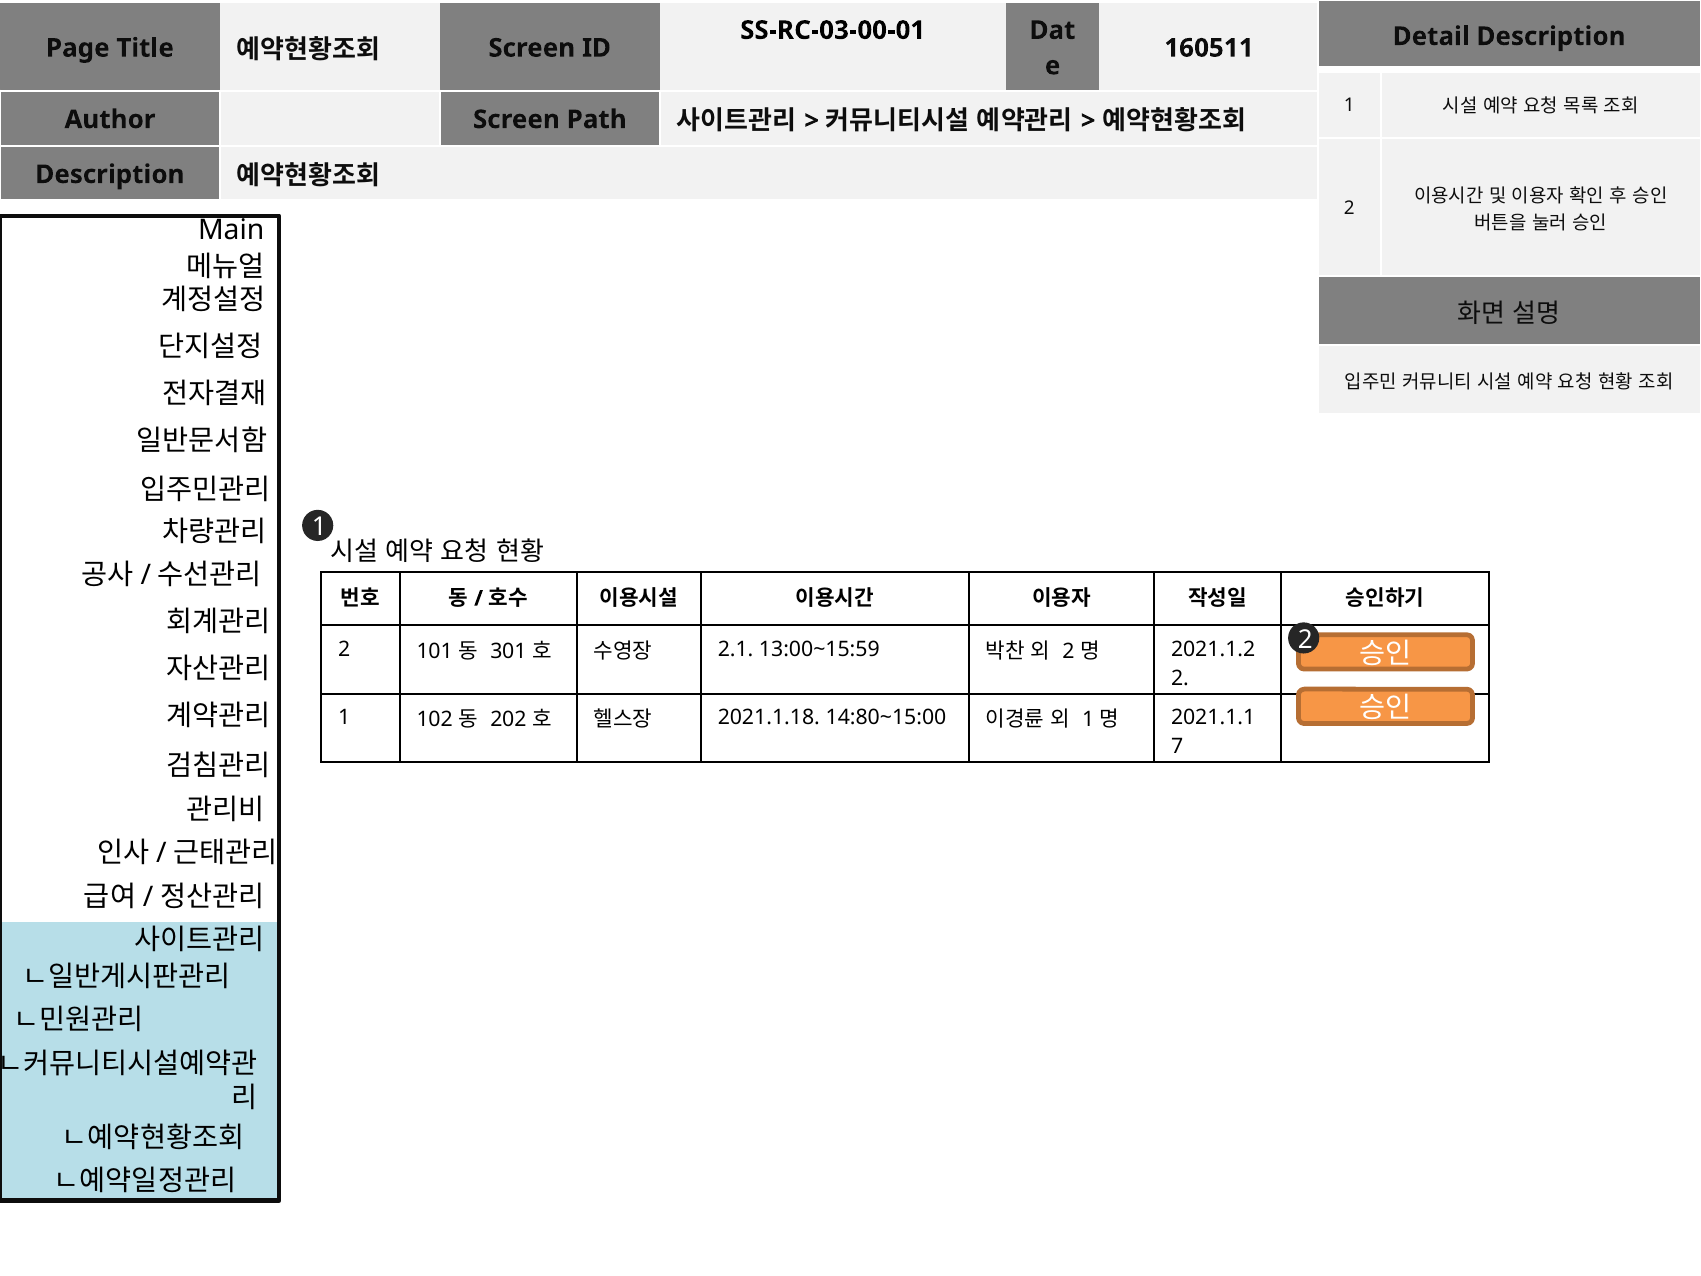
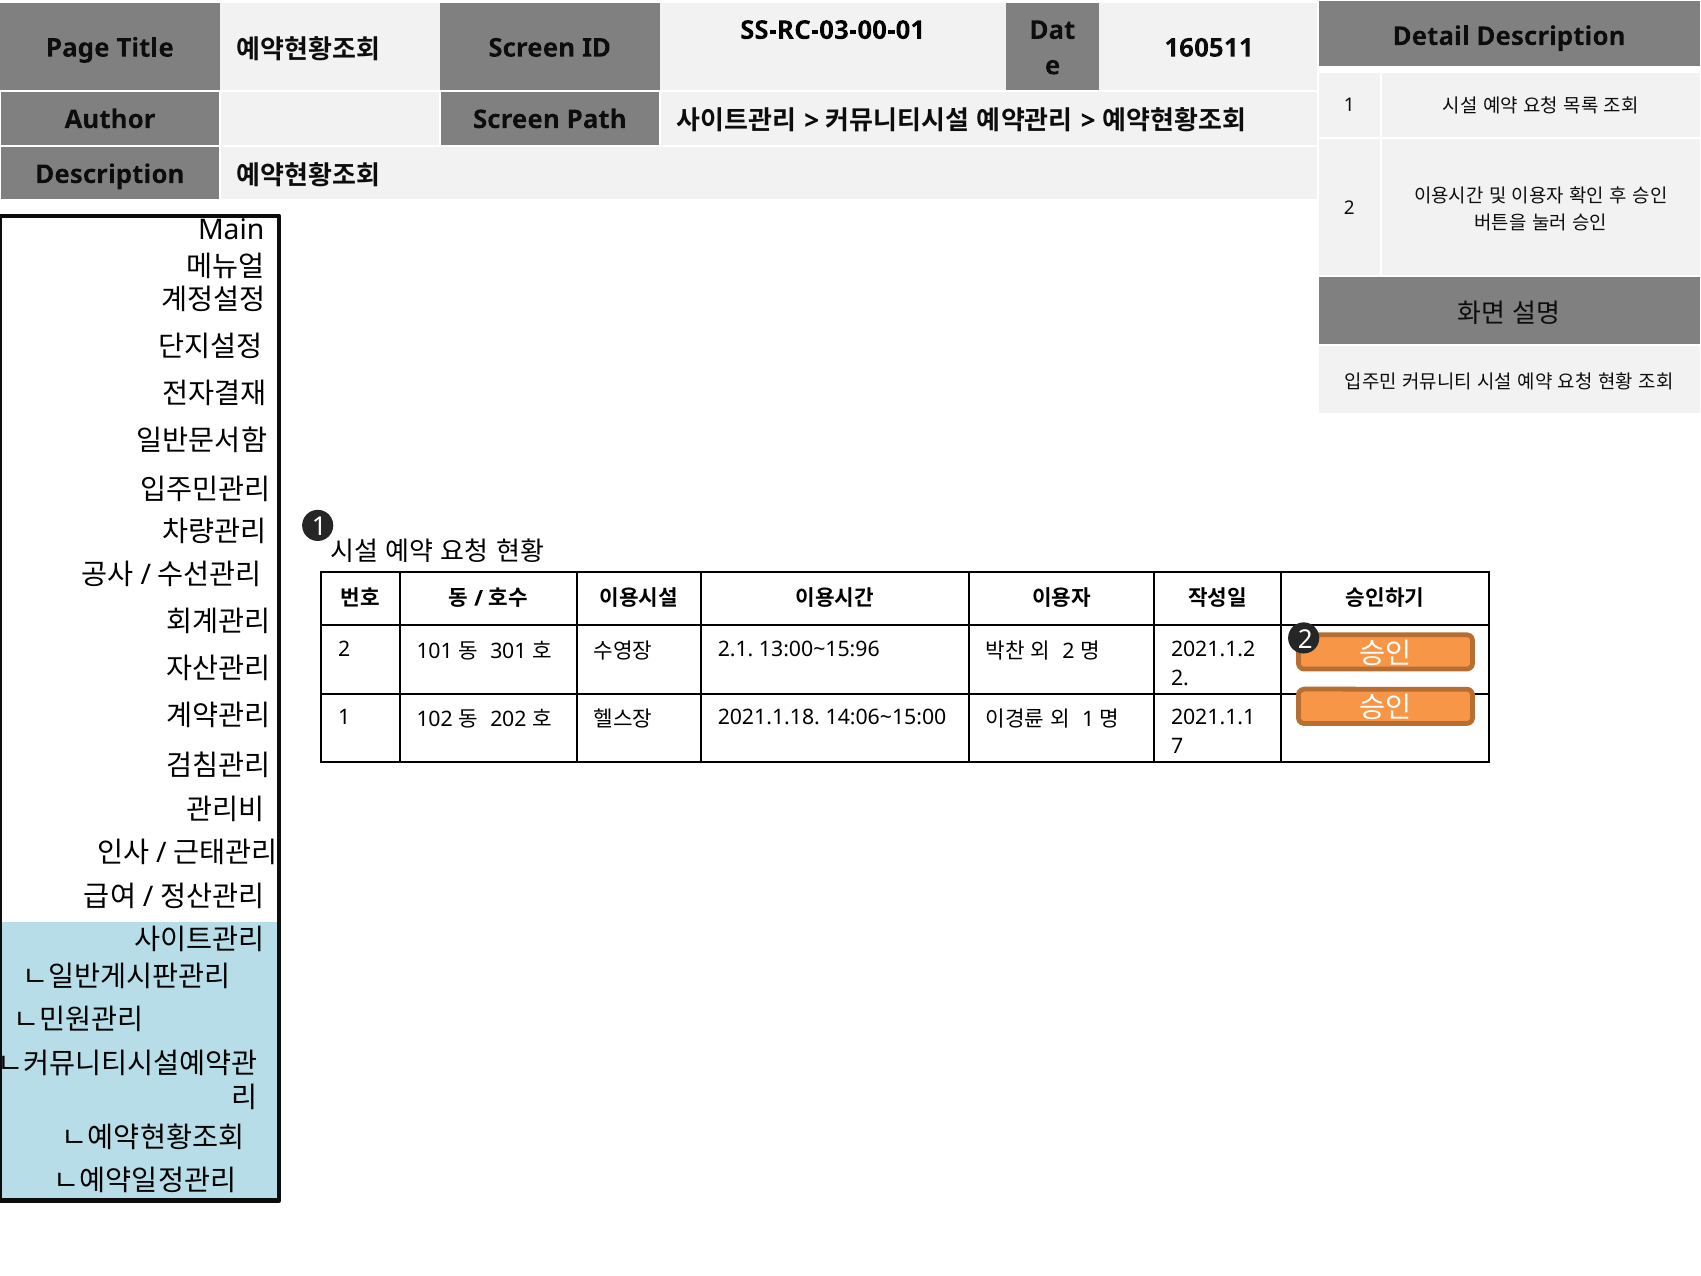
13:00~15:59: 13:00~15:59 -> 13:00~15:96 (819, 649)
14:80~15:00: 14:80~15:00 -> 14:06~15:00 (886, 718)
